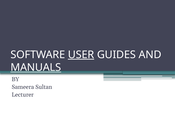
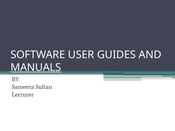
USER underline: present -> none (81, 55)
